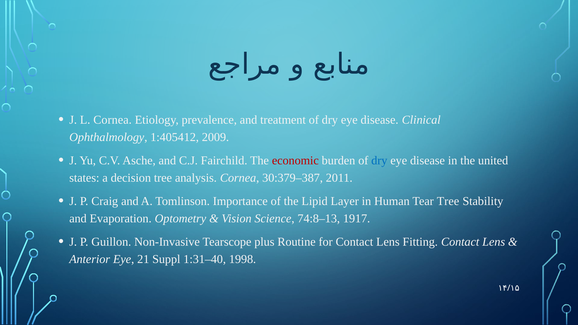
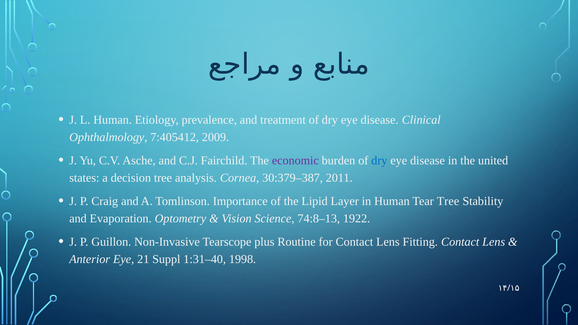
L Cornea: Cornea -> Human (113, 120)
1:405412: 1:405412 -> 7:405412 (175, 137)
economic colour: red -> purple (295, 161)
1917: 1917 -> 1922 (357, 219)
